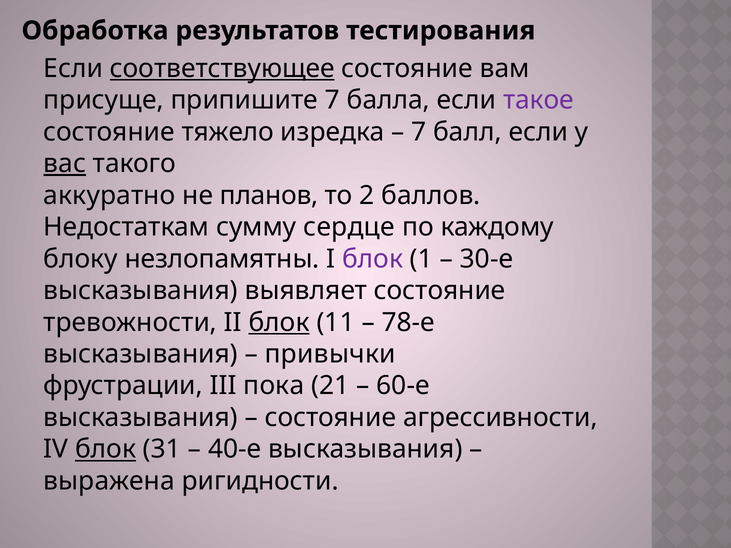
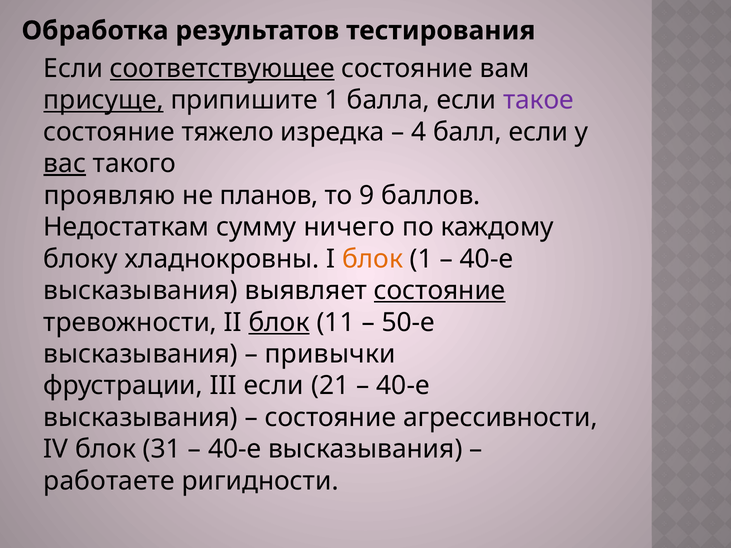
присуще underline: none -> present (104, 100)
припишите 7: 7 -> 1 (332, 100)
7: 7 -> 4 (419, 132)
аккуратно: аккуратно -> проявляю (109, 195)
2: 2 -> 9 (367, 195)
сердце: сердце -> ничего (349, 227)
незлопамятны: незлопамятны -> хладнокровны (222, 259)
блок colour: purple -> orange (373, 259)
30-е: 30-е -> 40-е (486, 259)
состояние underline: none -> present (440, 291)
78-е: 78-е -> 50-е (408, 322)
III пока: пока -> если (274, 386)
60-е: 60-е -> 40-е (403, 386)
блок underline: present -> none (106, 449)
выражена: выражена -> работаете (109, 481)
